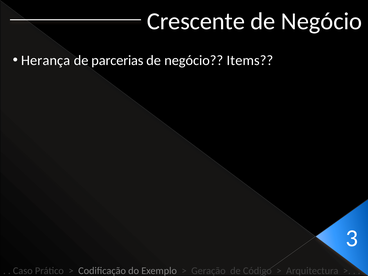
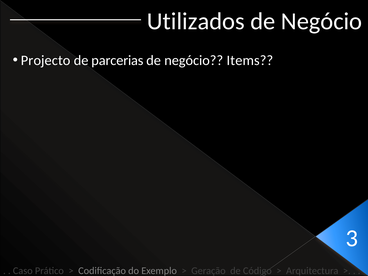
Crescente: Crescente -> Utilizados (196, 21)
Herança: Herança -> Projecto (46, 60)
